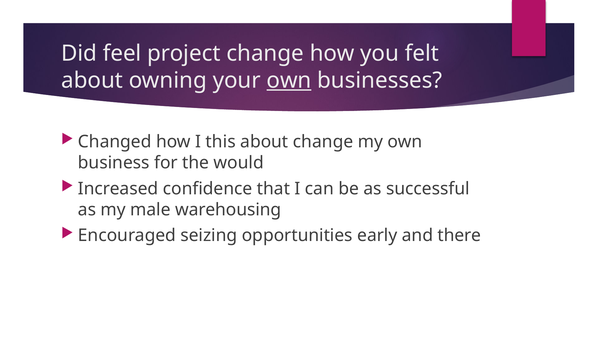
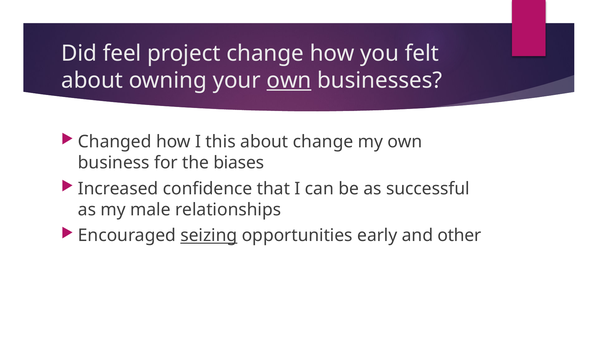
would: would -> biases (239, 162)
warehousing: warehousing -> relationships (228, 209)
seizing underline: none -> present (209, 235)
there: there -> other (459, 235)
